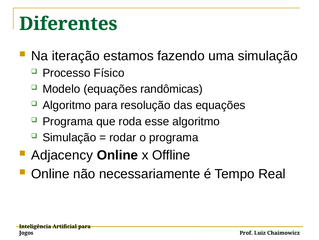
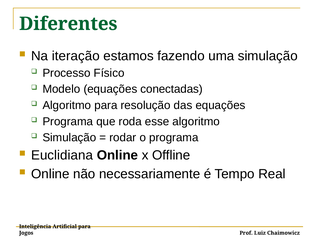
randômicas: randômicas -> conectadas (172, 89)
Adjacency: Adjacency -> Euclidiana (62, 155)
